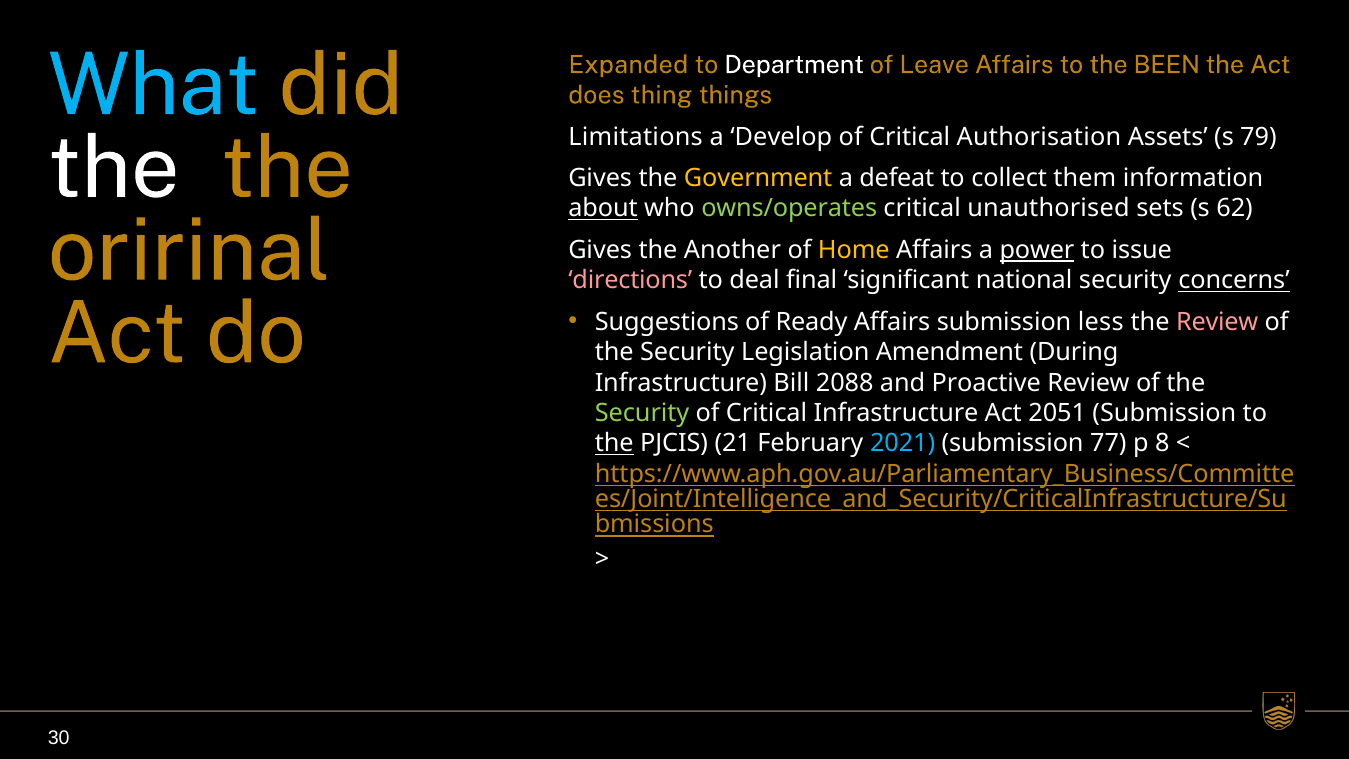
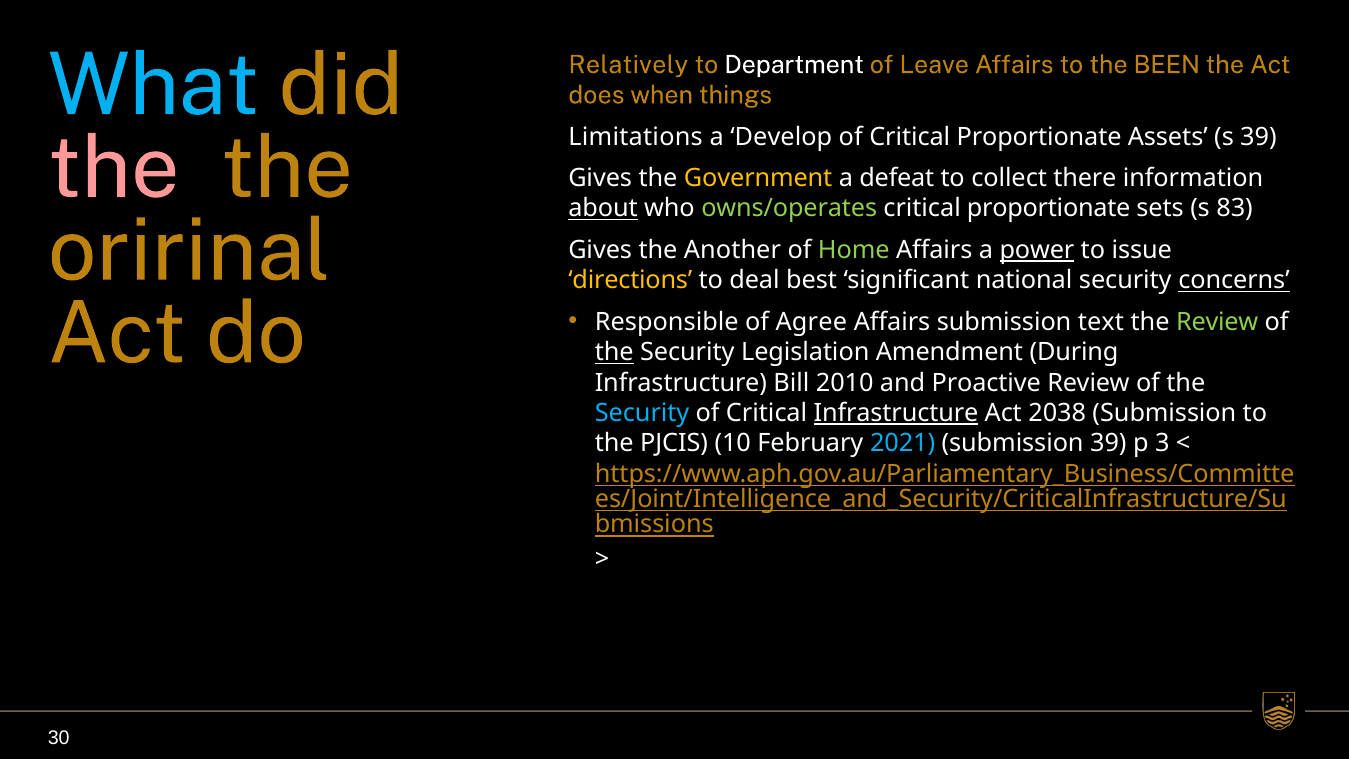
Expanded: Expanded -> Relatively (628, 65)
thing: thing -> when (662, 95)
of Critical Authorisation: Authorisation -> Proportionate (1039, 137)
s 79: 79 -> 39 (1258, 137)
the colour: white -> pink (114, 168)
them: them -> there (1085, 178)
unauthorised: unauthorised -> proportionate (1049, 209)
62: 62 -> 83 (1235, 209)
Home colour: yellow -> light green (854, 250)
directions colour: pink -> yellow (630, 280)
final: final -> best (812, 280)
Suggestions: Suggestions -> Responsible (667, 322)
Ready: Ready -> Agree (811, 322)
less: less -> text (1101, 322)
Review colour: pink -> light green (1217, 322)
the underline: none -> present (614, 352)
2088: 2088 -> 2010 (845, 383)
Security colour: light green -> light blue (642, 413)
Infrastructure underline: none -> present (896, 413)
2051: 2051 -> 2038 (1057, 413)
the underline: present -> none (614, 443)
21: 21 -> 10 (733, 443)
submission 77: 77 -> 39 (1108, 443)
8: 8 -> 3 (1162, 443)
